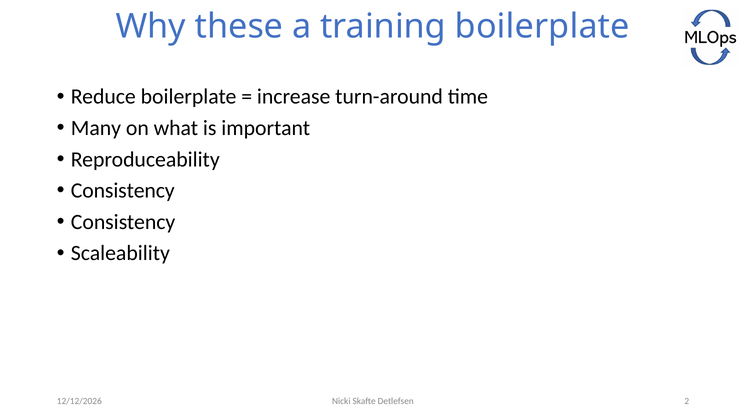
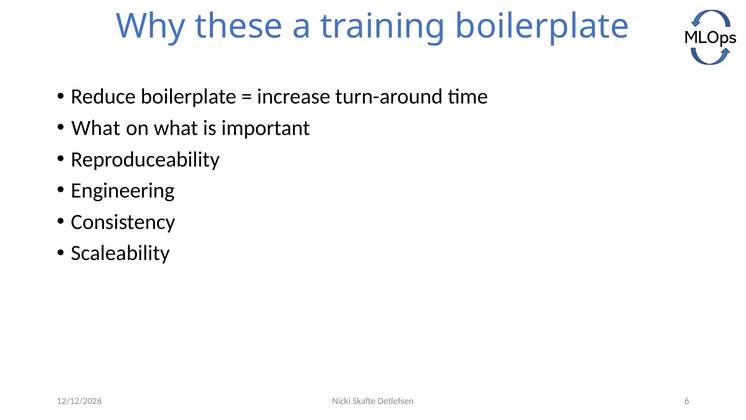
Many: Many -> What (96, 128)
Consistency: Consistency -> Engineering (123, 190)
2: 2 -> 6 (687, 401)
